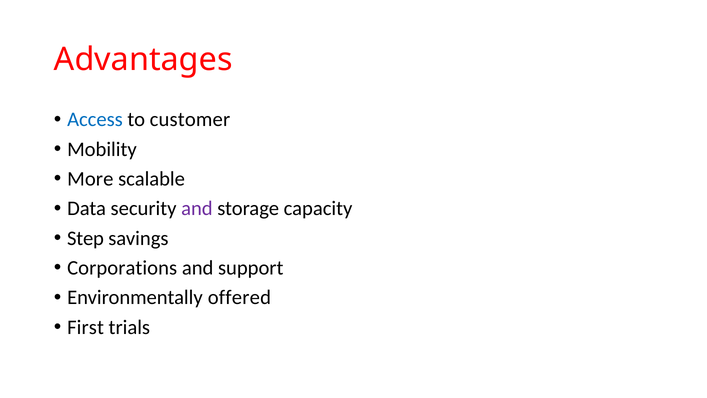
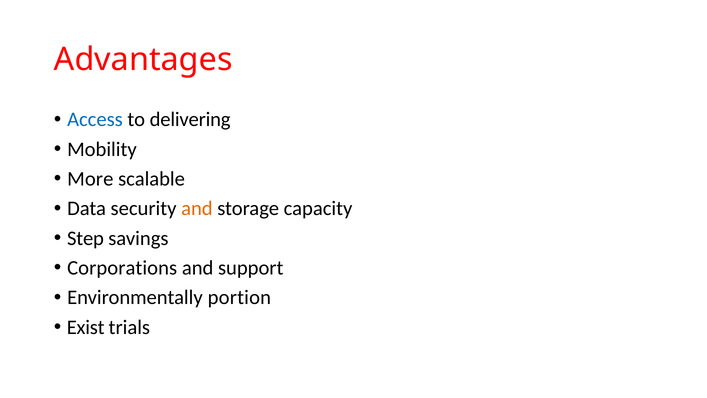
customer: customer -> delivering (190, 120)
and colour: purple -> orange (197, 208)
offered: offered -> portion (239, 297)
First: First -> Exist (86, 327)
